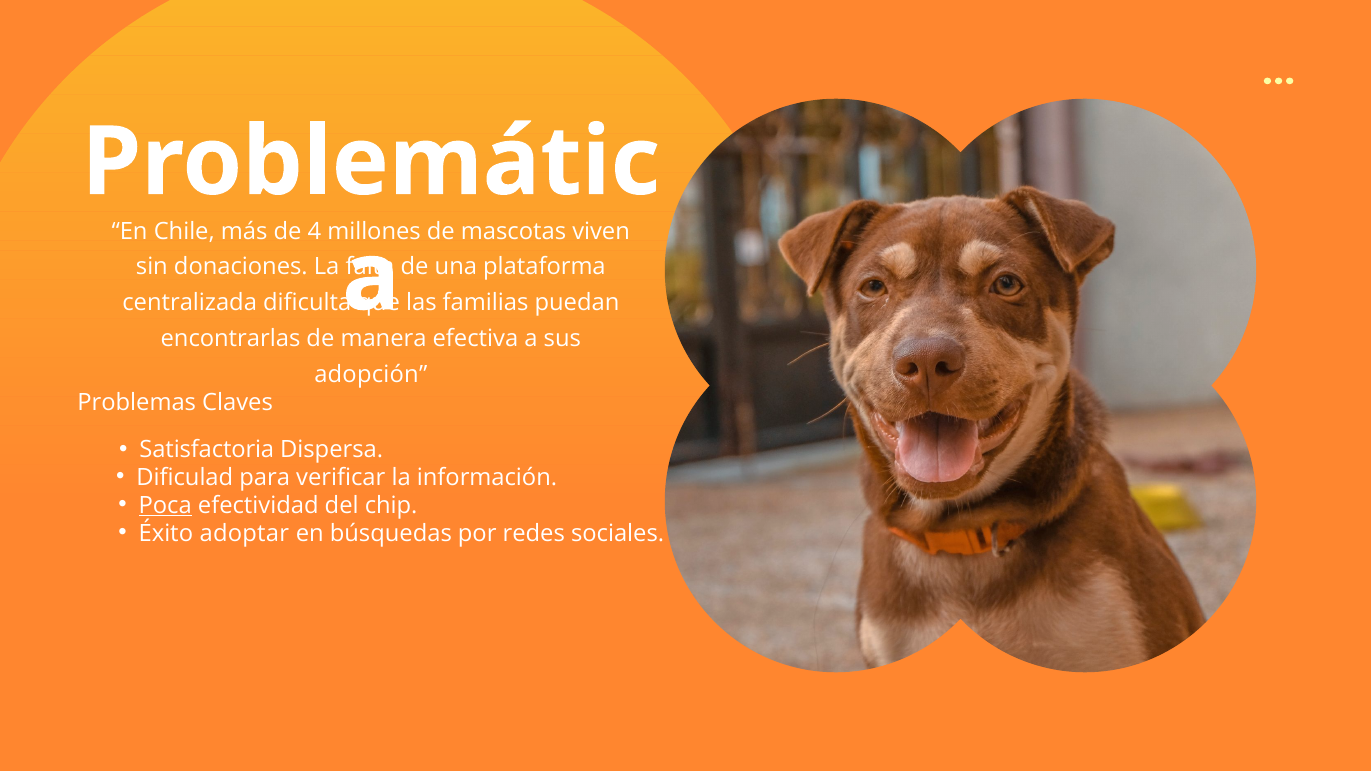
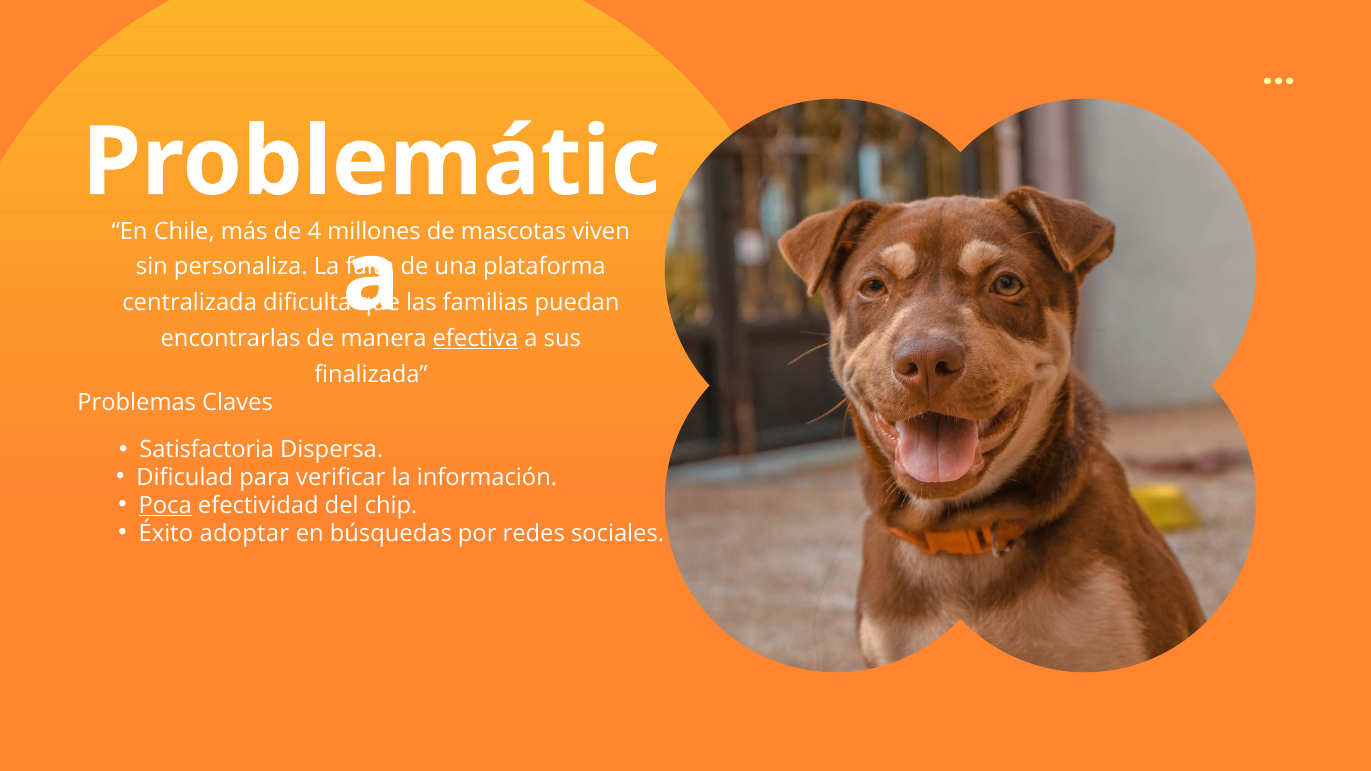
donaciones: donaciones -> personaliza (241, 267)
efectiva underline: none -> present (475, 339)
adopción: adopción -> finalizada (371, 374)
